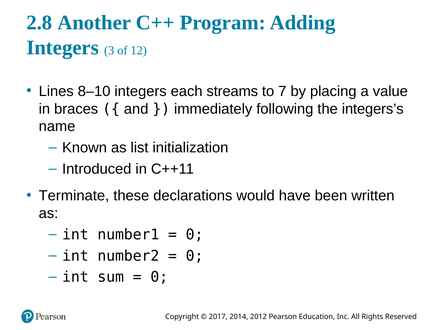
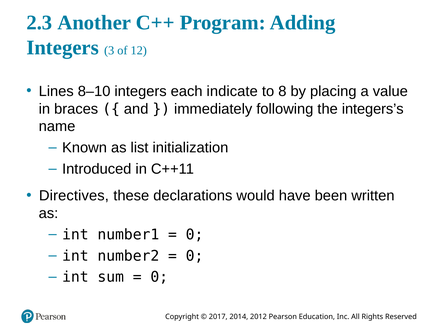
2.8: 2.8 -> 2.3 (39, 23)
streams: streams -> indicate (232, 91)
7: 7 -> 8 (282, 91)
Terminate: Terminate -> Directives (74, 196)
